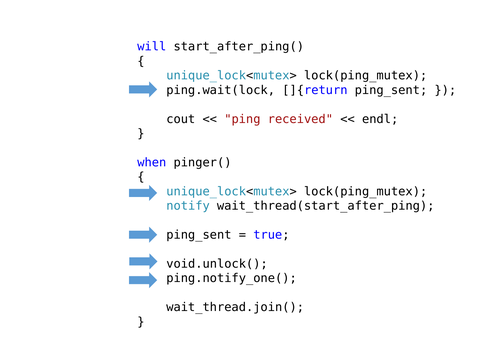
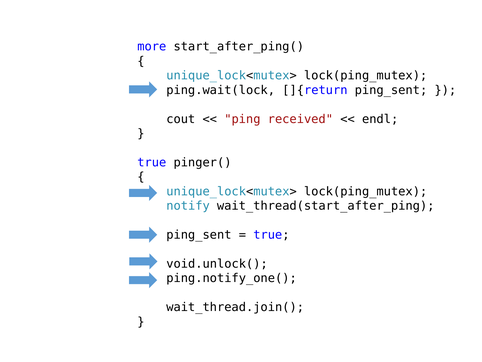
will: will -> more (152, 47)
when: when -> true (152, 162)
